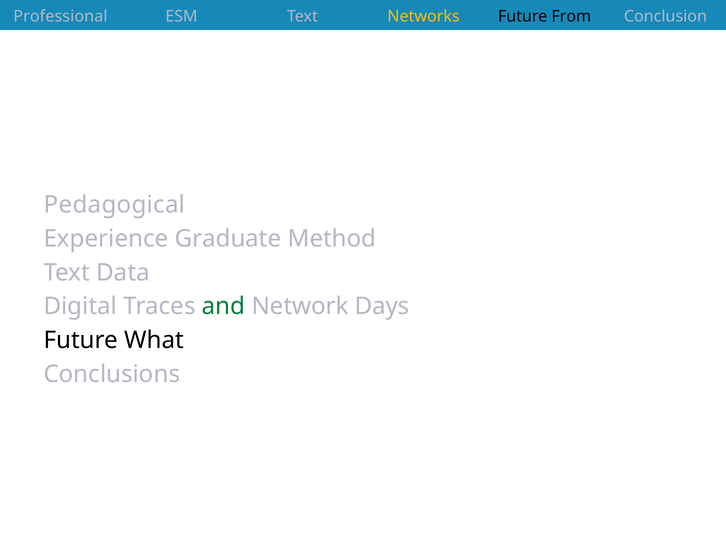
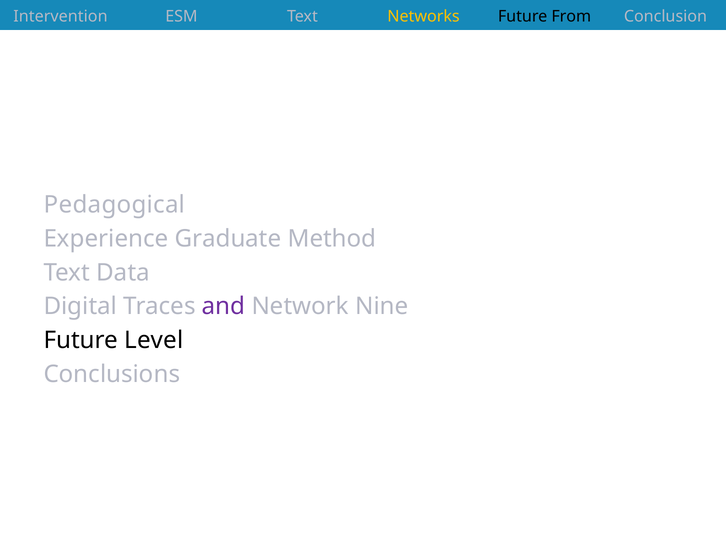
Professional: Professional -> Intervention (60, 16)
and colour: green -> purple (224, 306)
Days: Days -> Nine (382, 306)
What: What -> Level (154, 340)
